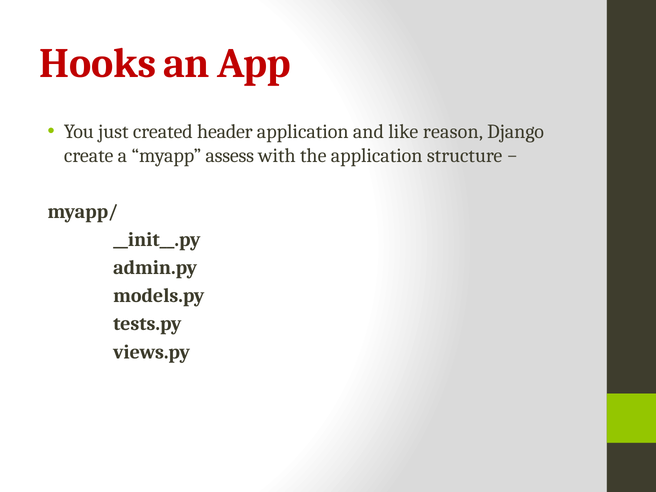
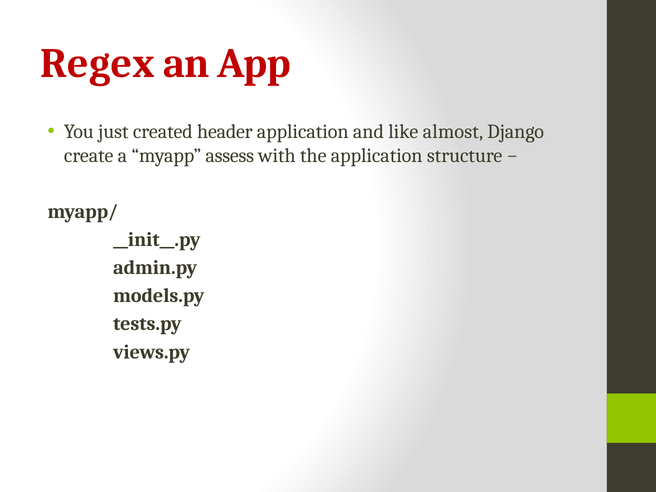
Hooks: Hooks -> Regex (97, 64)
reason: reason -> almost (453, 132)
